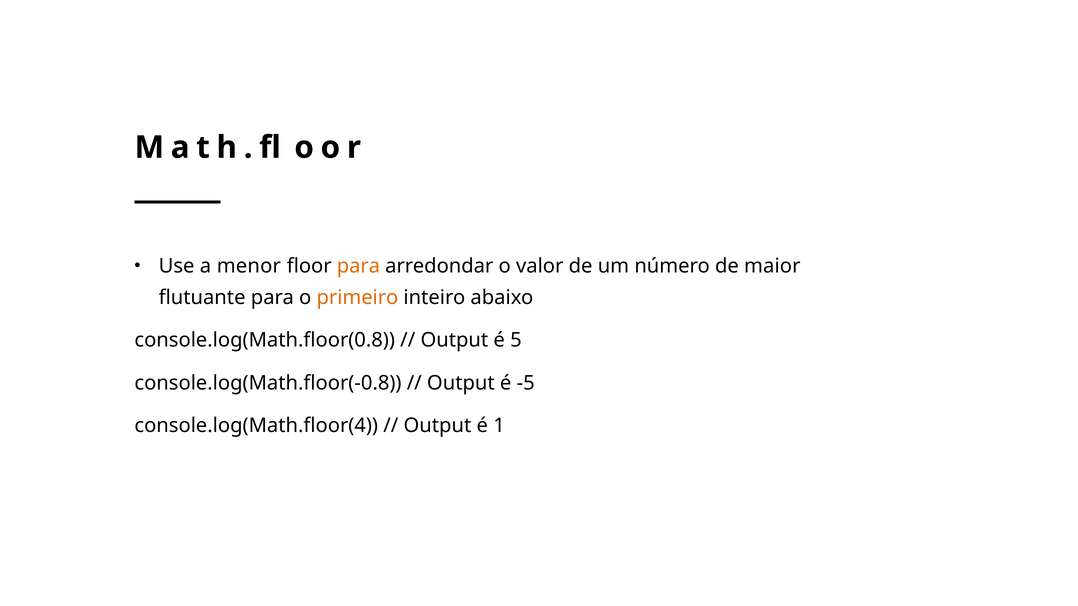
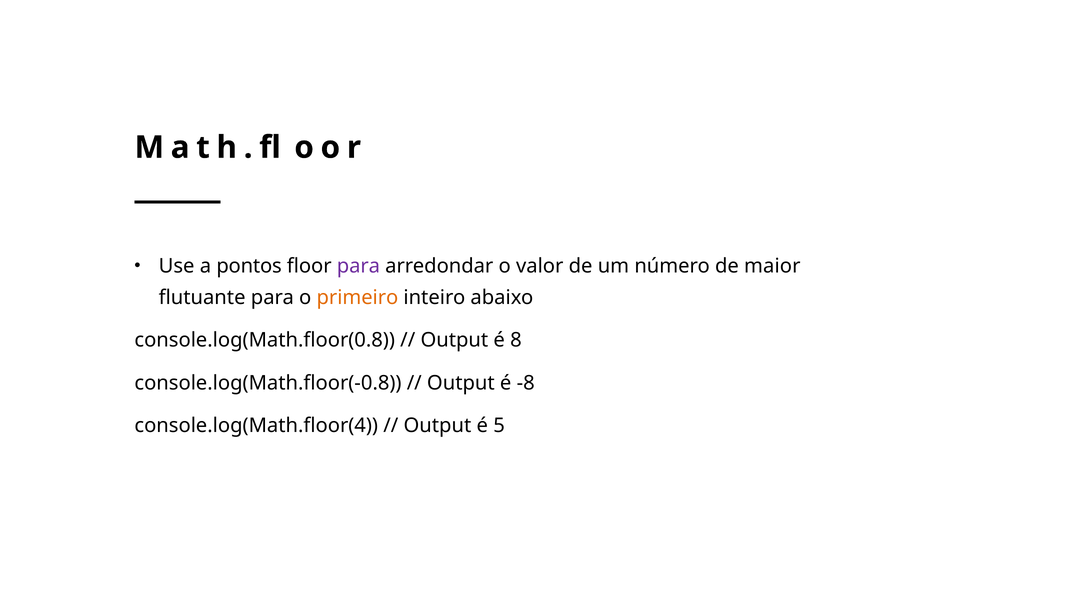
menor: menor -> pontos (249, 266)
para colour: orange -> purple (358, 266)
5: 5 -> 8 (516, 340)
-5: -5 -> -8 (526, 383)
1: 1 -> 5 (499, 426)
